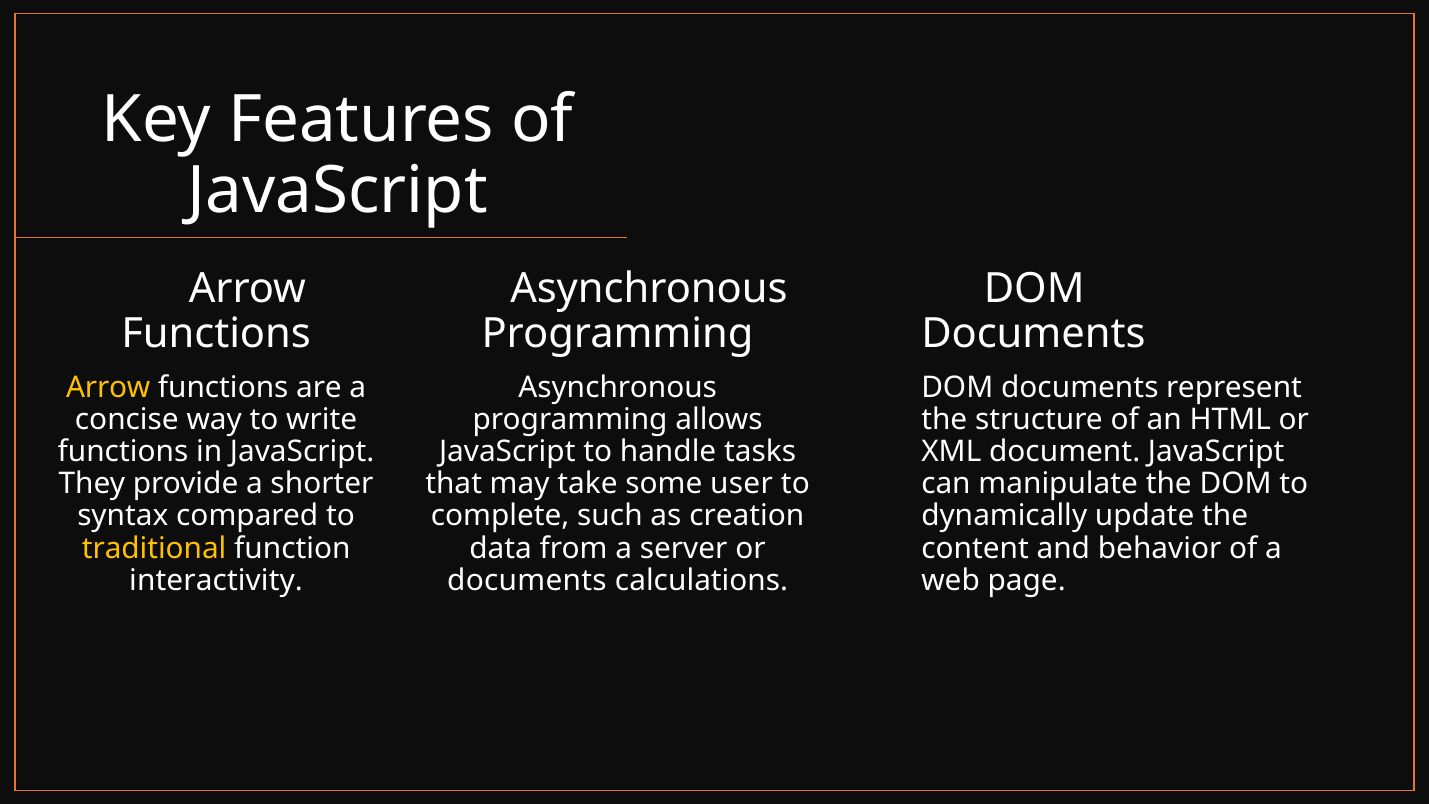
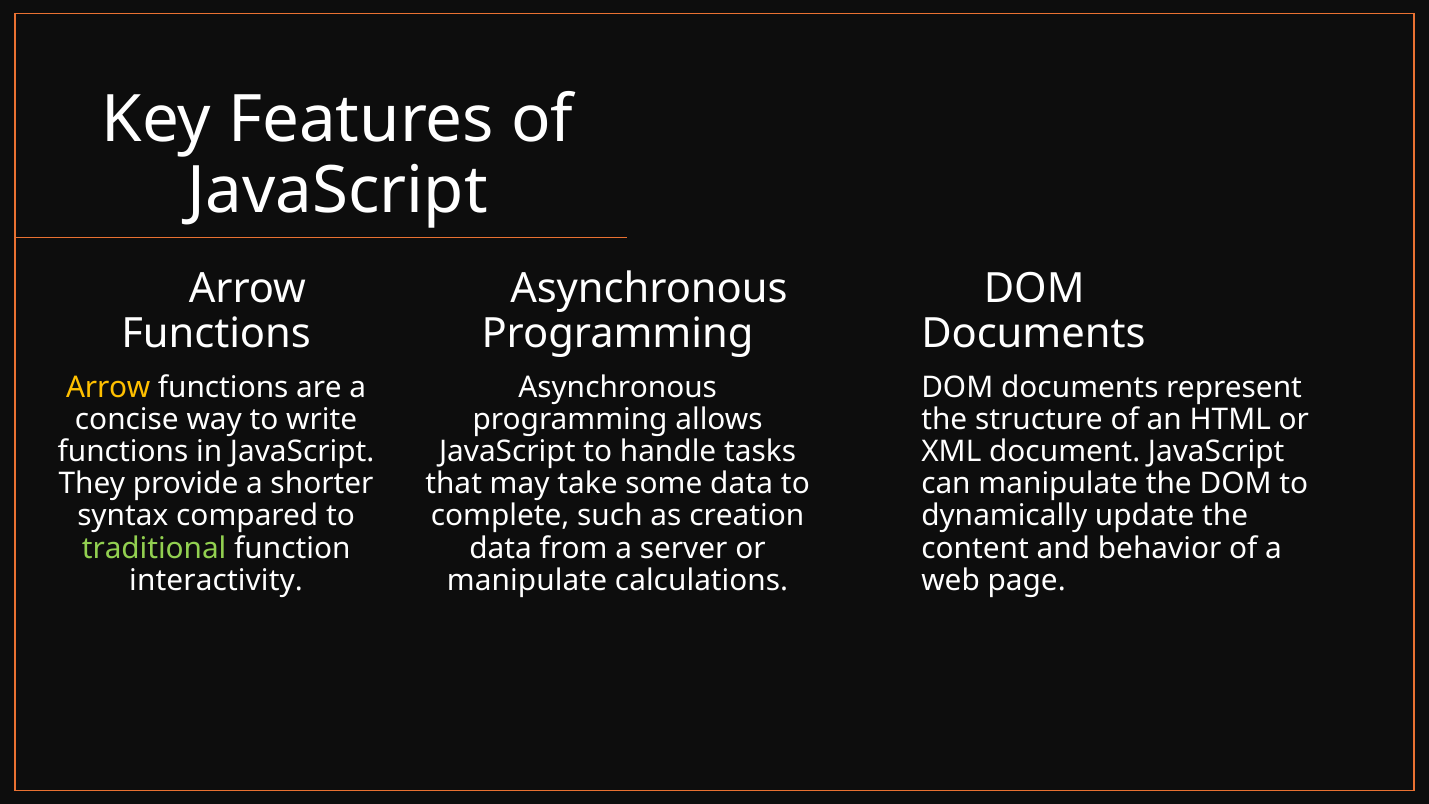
some user: user -> data (742, 484)
traditional colour: yellow -> light green (154, 548)
documents: documents -> manipulate (527, 580)
